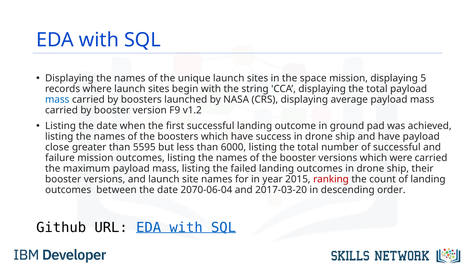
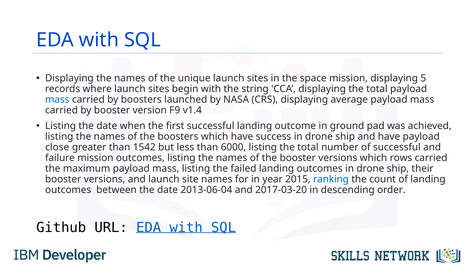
v1.2: v1.2 -> v1.4 (192, 110)
5595: 5595 -> 1542 (144, 147)
were: were -> rows (401, 158)
ranking colour: red -> blue (331, 179)
2070-06-04: 2070-06-04 -> 2013-06-04 (206, 190)
